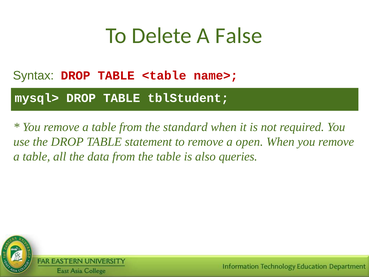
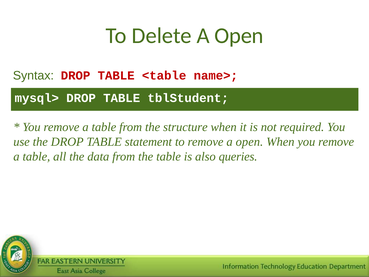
Delete A False: False -> Open (239, 36)
standard: standard -> structure (185, 127)
